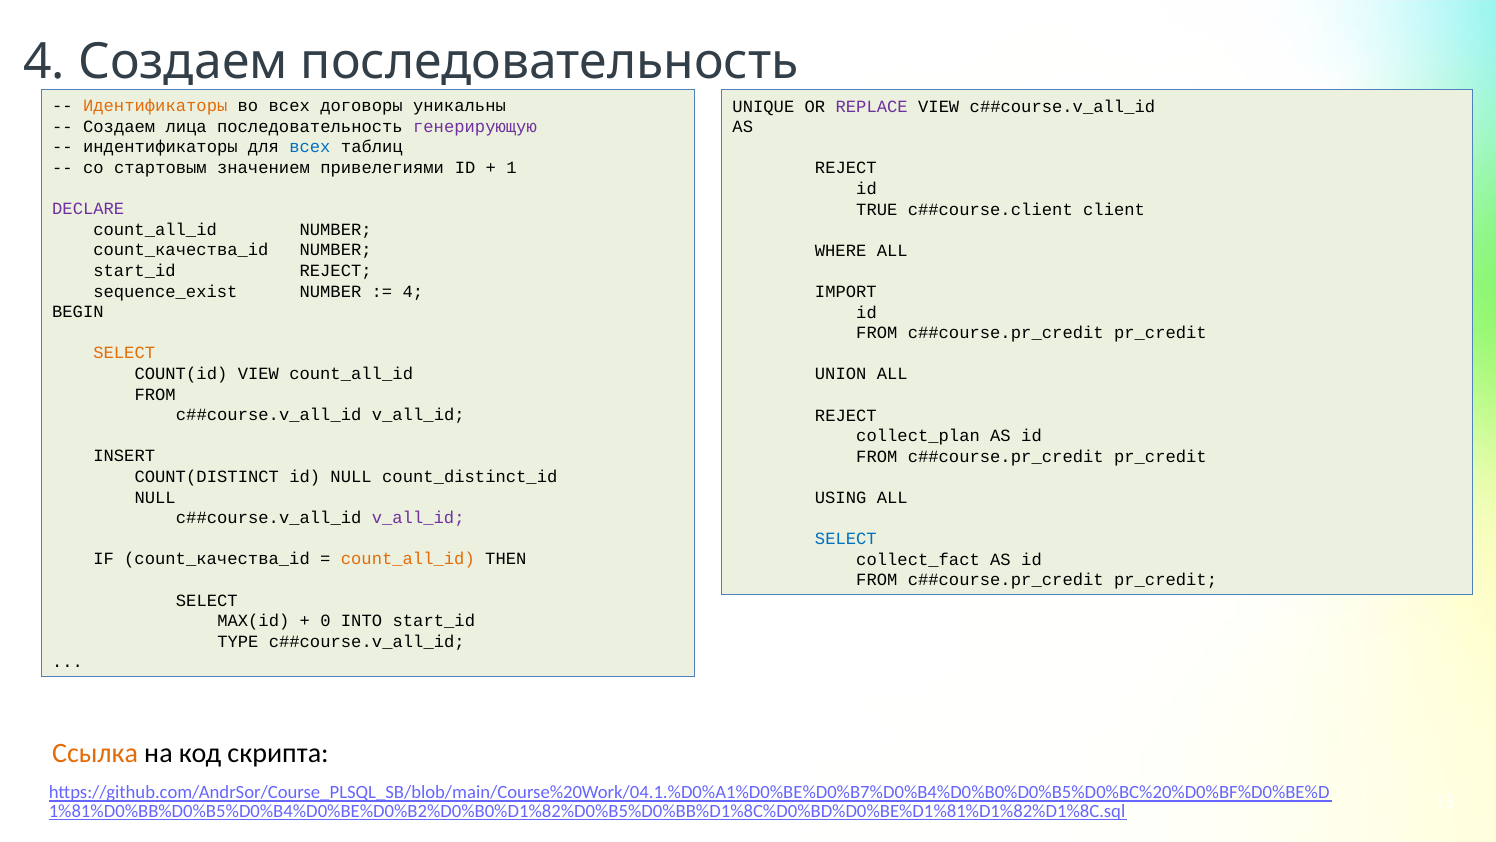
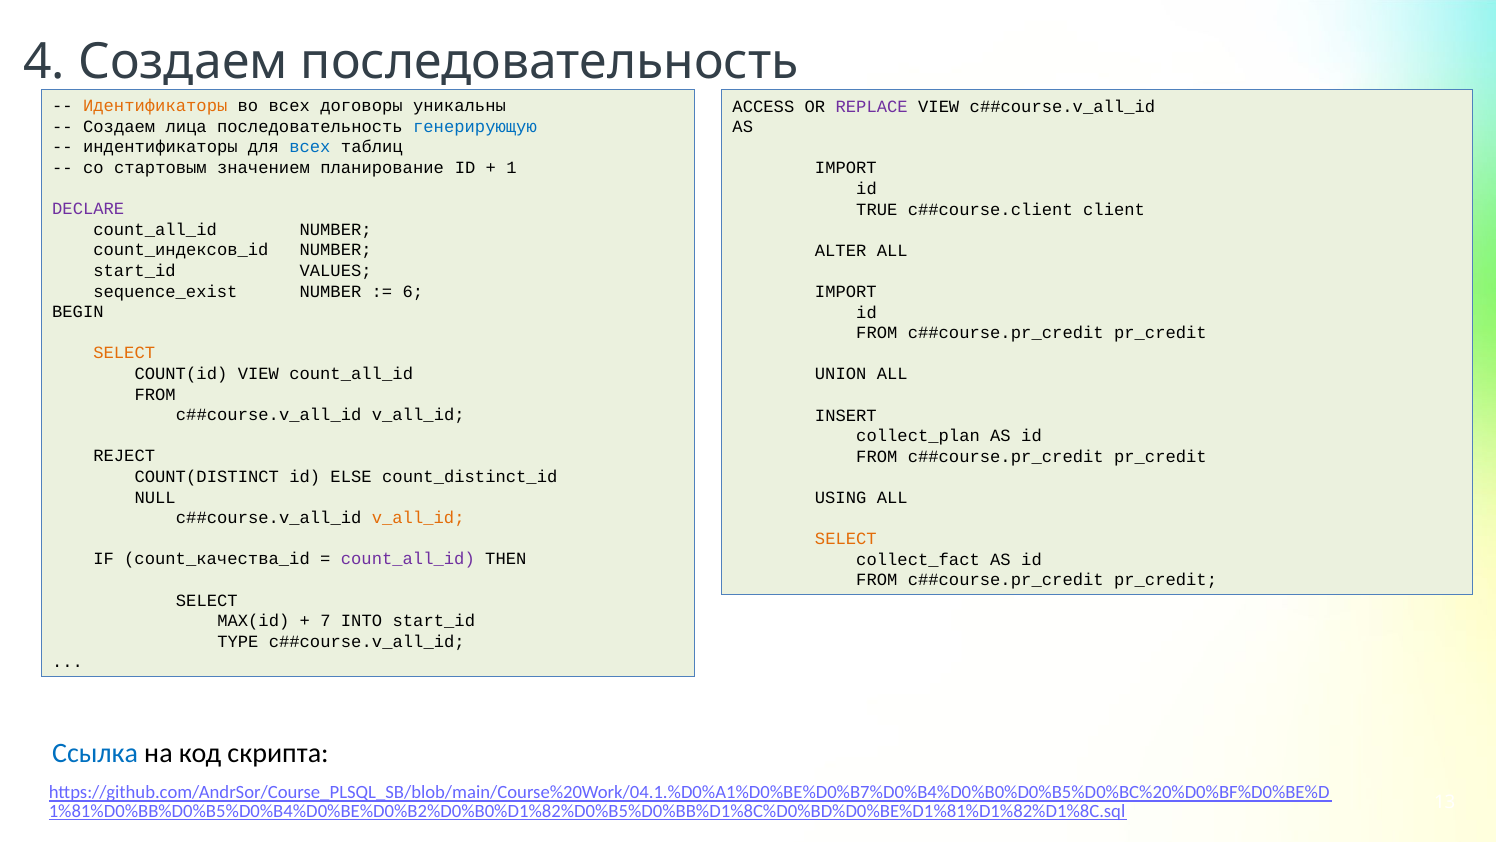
UNIQUE: UNIQUE -> ACCESS (763, 106)
генерирующую colour: purple -> blue (475, 127)
привелегиями: привелегиями -> планирование (382, 168)
REJECT: REJECT -> IMPORT (846, 168)
count_качества_id: count_качества_id -> count_индексов_id (181, 250)
WHERE: WHERE -> ALTER (841, 250)
start_id REJECT: REJECT -> VALUES (336, 271)
4: 4 -> 6 (413, 291)
REJECT: REJECT -> INSERT (846, 415)
INSERT: INSERT -> REJECT (124, 456)
id NULL: NULL -> ELSE (351, 476)
v_all_id colour: purple -> orange (418, 518)
SELECT colour: blue -> orange (846, 539)
count_all_id colour: orange -> purple (408, 559)
0: 0 -> 7 (326, 621)
Ссылка colour: orange -> blue (95, 753)
